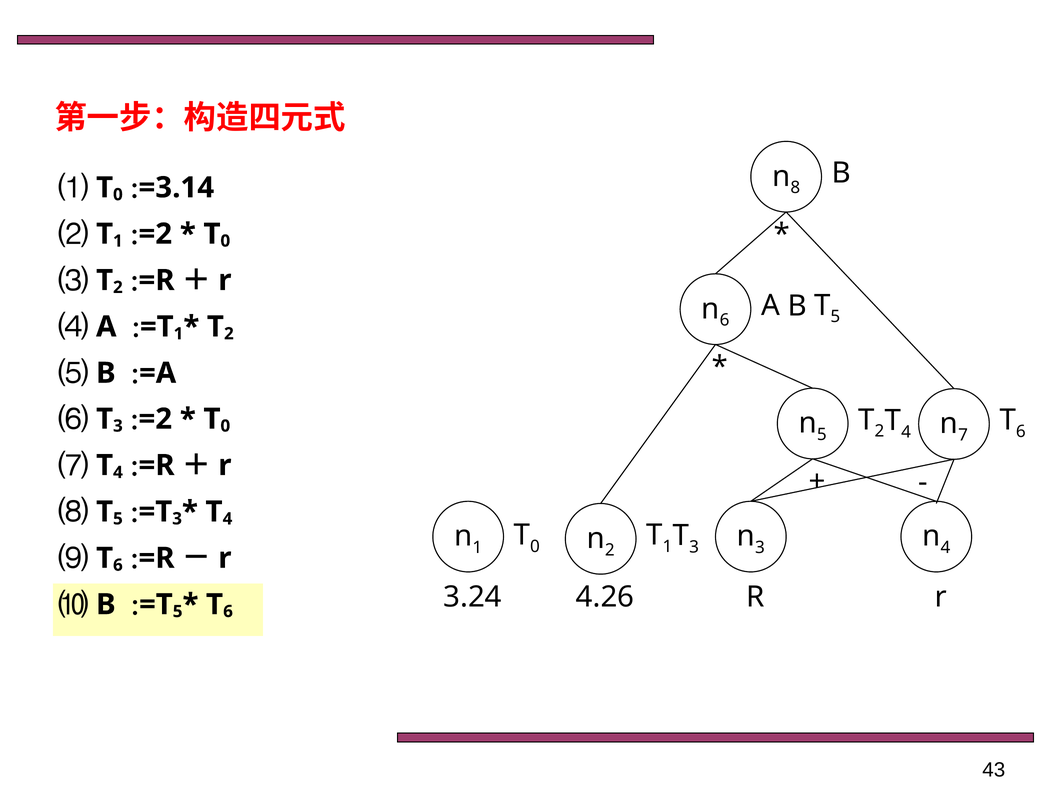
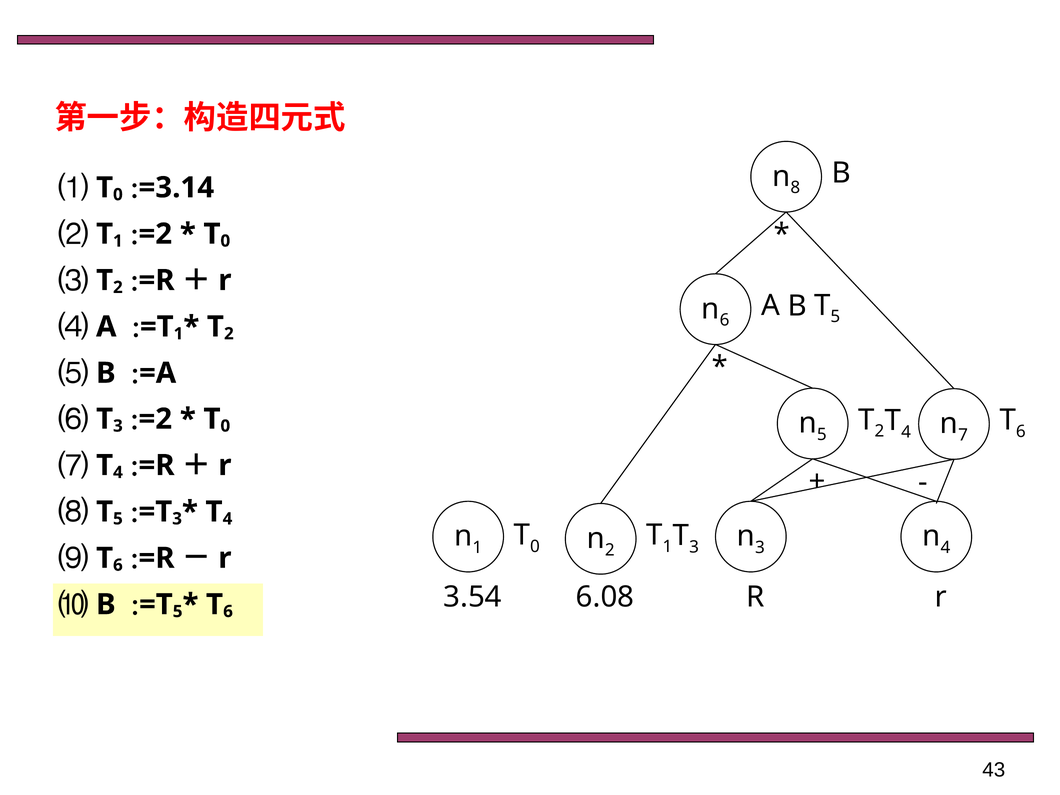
3.24: 3.24 -> 3.54 (473, 597)
4.26: 4.26 -> 6.08 (605, 597)
